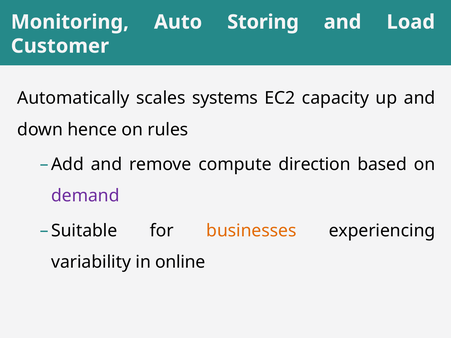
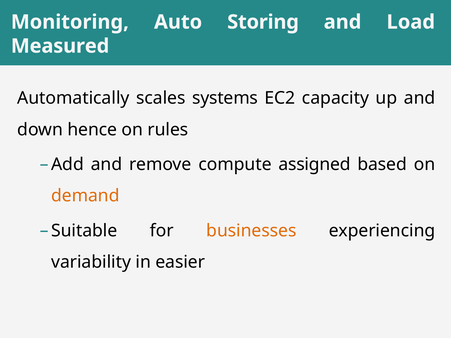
Customer: Customer -> Measured (60, 46)
direction: direction -> assigned (315, 164)
demand colour: purple -> orange (85, 196)
online: online -> easier (180, 262)
